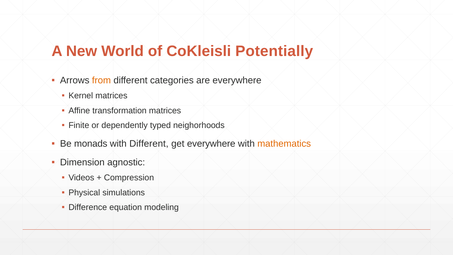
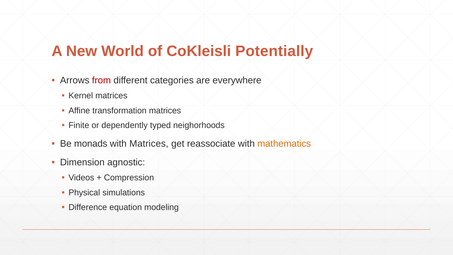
from colour: orange -> red (101, 80)
with Different: Different -> Matrices (149, 144)
get everywhere: everywhere -> reassociate (211, 144)
